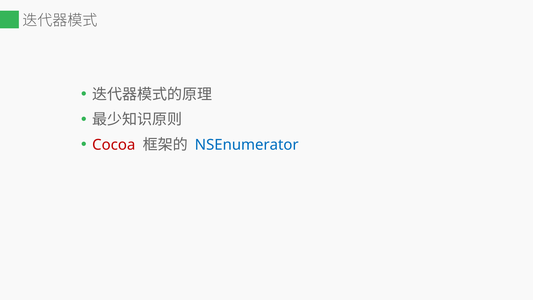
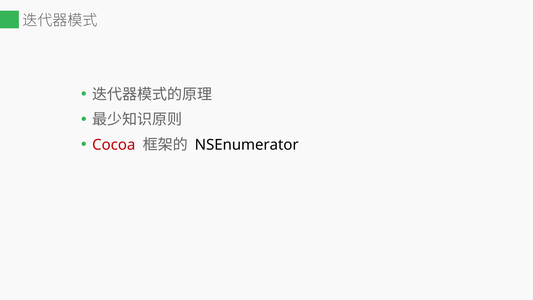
NSEnumerator colour: blue -> black (247, 145)
